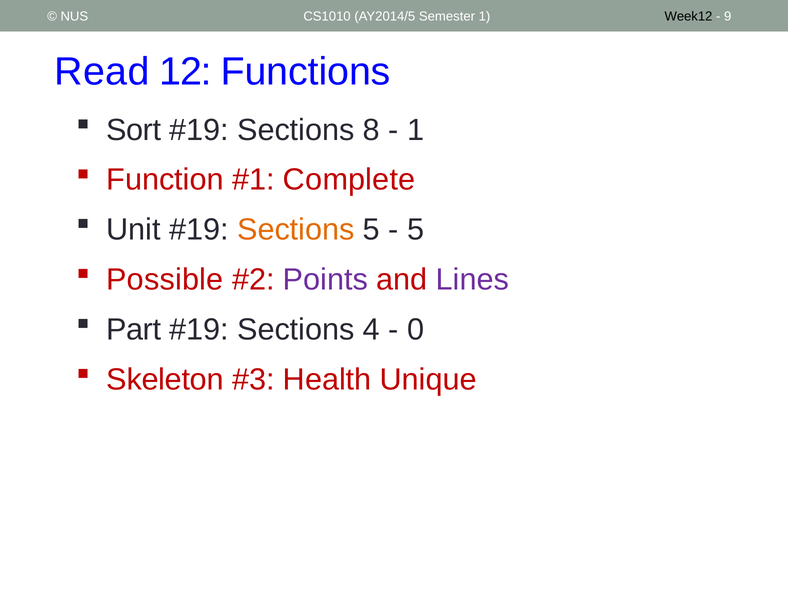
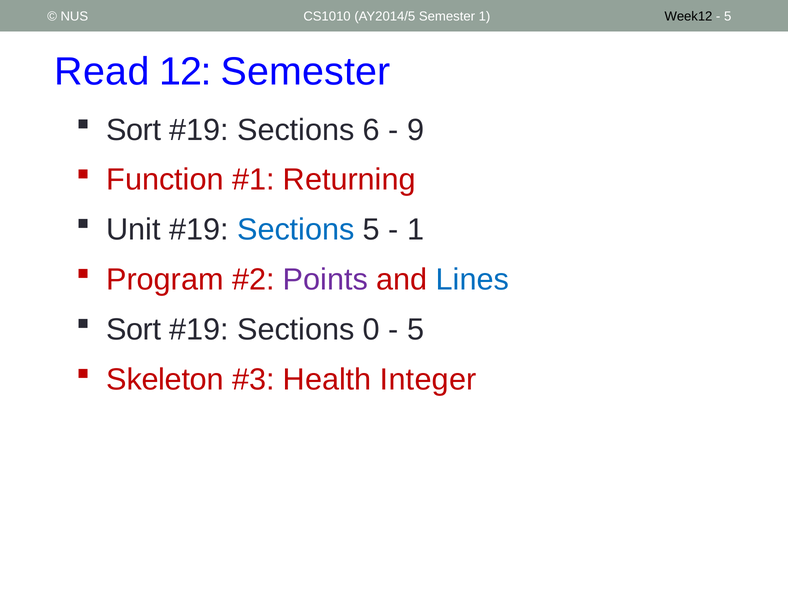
9: 9 -> 5 (728, 17)
12 Functions: Functions -> Semester (306, 72)
8: 8 -> 6 (371, 130)
1: 1 -> 9 (416, 130)
Complete: Complete -> Returning (349, 180)
Sections colour: orange -> blue (296, 230)
5: 5 -> 1 (416, 230)
Possible: Possible -> Program (165, 280)
Lines colour: purple -> blue (473, 280)
Part: Part -> Sort (134, 330)
4: 4 -> 0 (371, 330)
0: 0 -> 5 (416, 330)
Unique: Unique -> Integer (428, 380)
